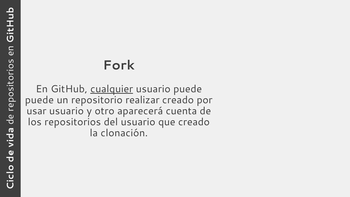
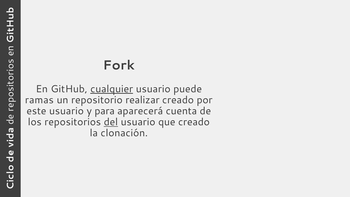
puede: puede -> ramas (39, 100)
usar: usar -> este (36, 111)
otro: otro -> para (105, 111)
del underline: none -> present (111, 122)
